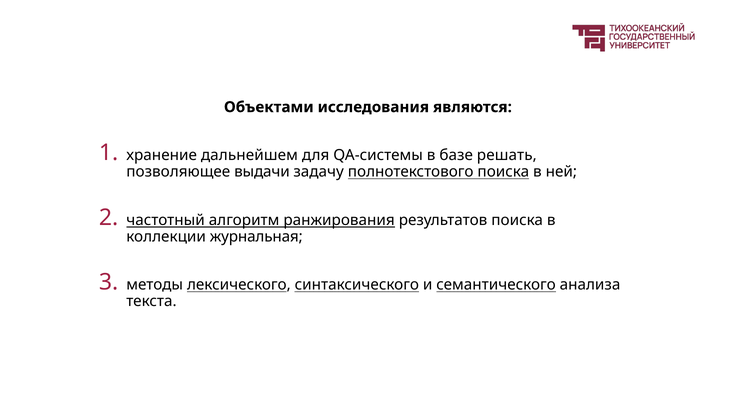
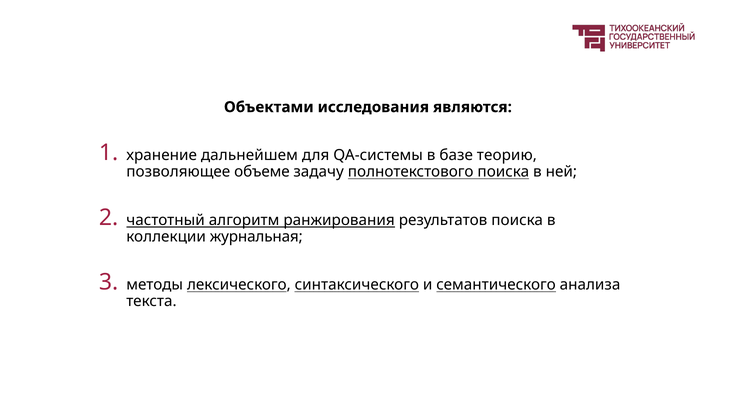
решать: решать -> теорию (507, 155)
выдачи: выдачи -> объеме (262, 172)
